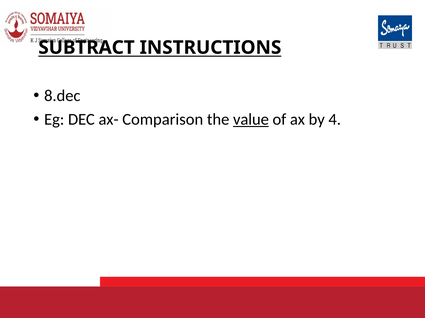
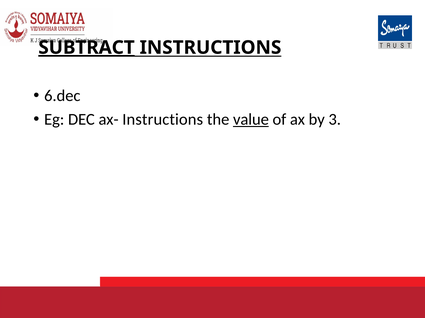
SUBTRACT underline: none -> present (87, 48)
8.dec: 8.dec -> 6.dec (62, 96)
ax- Comparison: Comparison -> Instructions (163, 120)
4: 4 -> 3 (335, 120)
